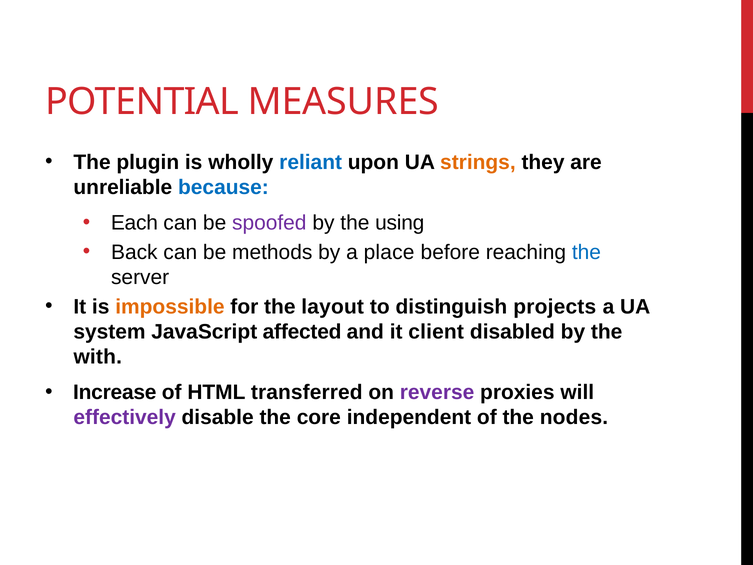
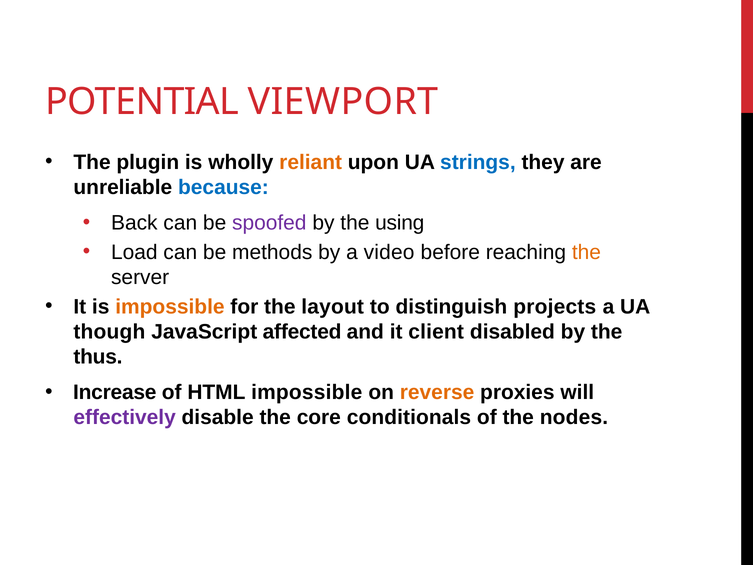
MEASURES: MEASURES -> VIEWPORT (343, 102)
reliant colour: blue -> orange (311, 162)
strings colour: orange -> blue (478, 162)
Each: Each -> Back (134, 223)
Back: Back -> Load (134, 252)
place: place -> video (389, 252)
the colour: blue -> orange (586, 252)
system: system -> though (109, 332)
with: with -> thus (98, 357)
HTML transferred: transferred -> impossible (307, 392)
reverse colour: purple -> orange (437, 392)
independent: independent -> conditionals (409, 417)
